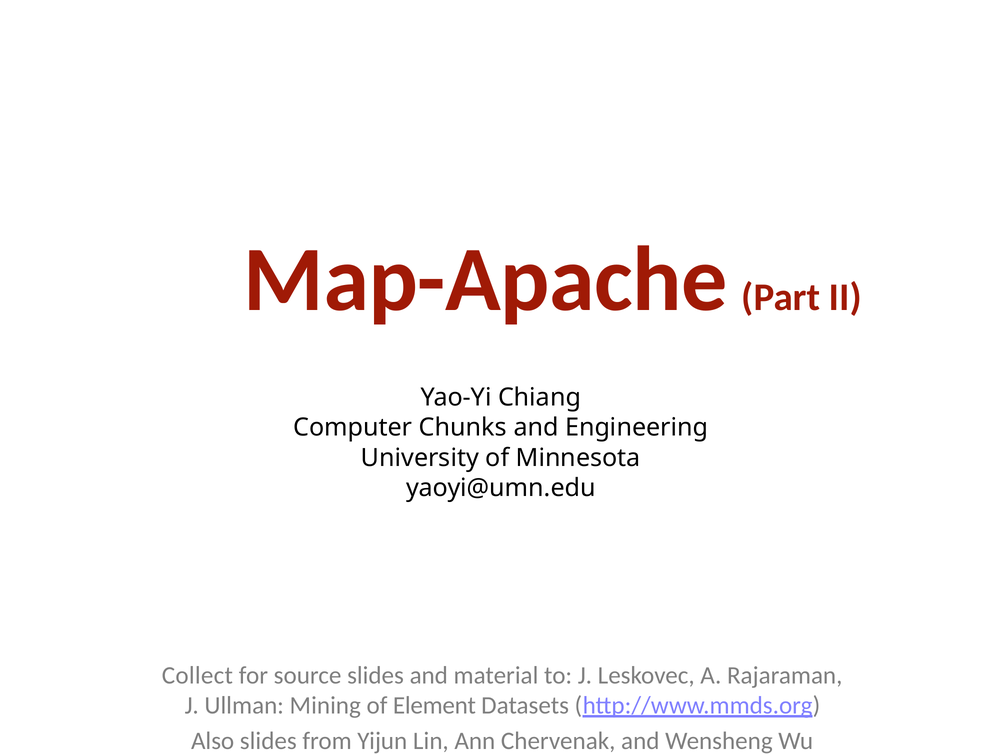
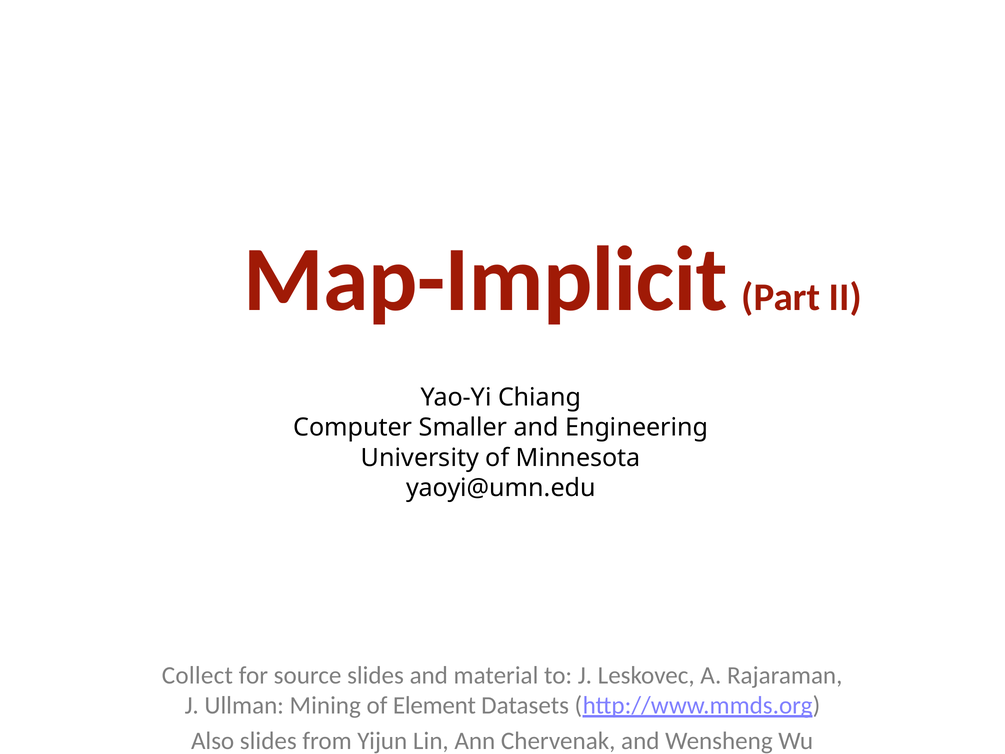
Map-Apache: Map-Apache -> Map-Implicit (486, 280)
Chunks: Chunks -> Smaller (463, 427)
